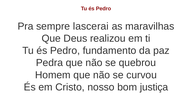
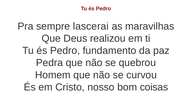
justiça: justiça -> coisas (154, 87)
